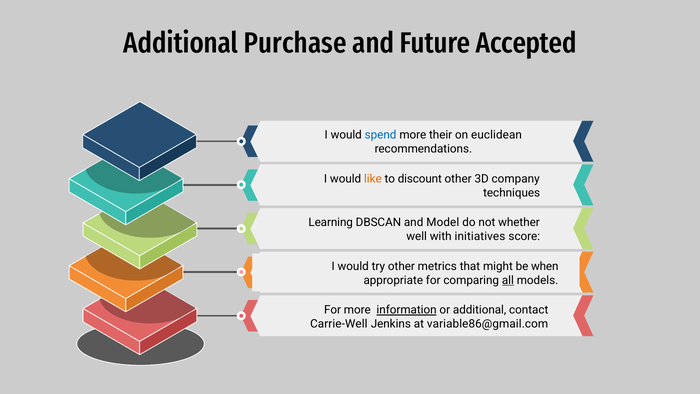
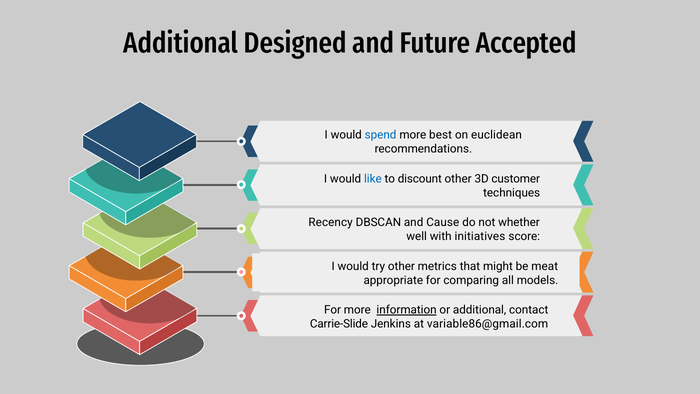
Purchase: Purchase -> Designed (295, 43)
their: their -> best (441, 135)
like colour: orange -> blue (373, 179)
company: company -> customer (516, 179)
Learning: Learning -> Recency (331, 222)
Model: Model -> Cause (443, 222)
when: when -> meat (545, 266)
all underline: present -> none (508, 280)
Carrie-Well: Carrie-Well -> Carrie-Slide (339, 324)
